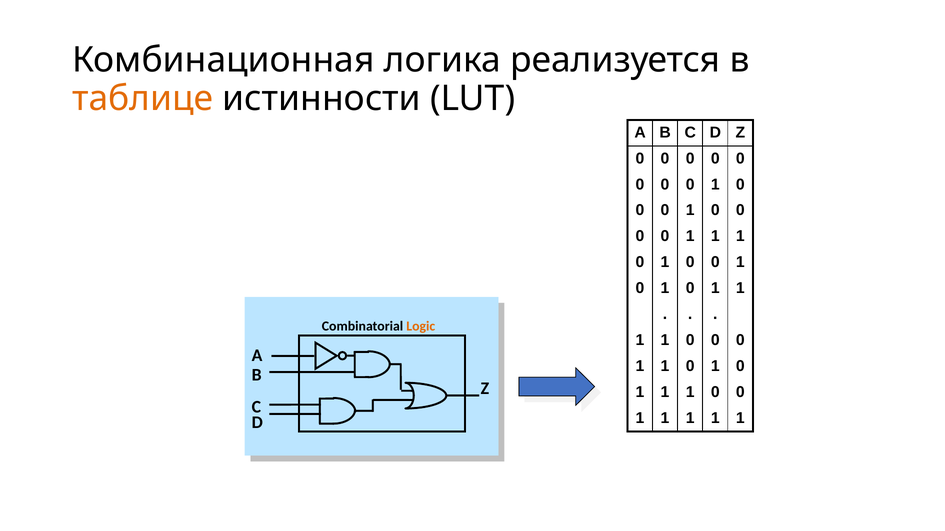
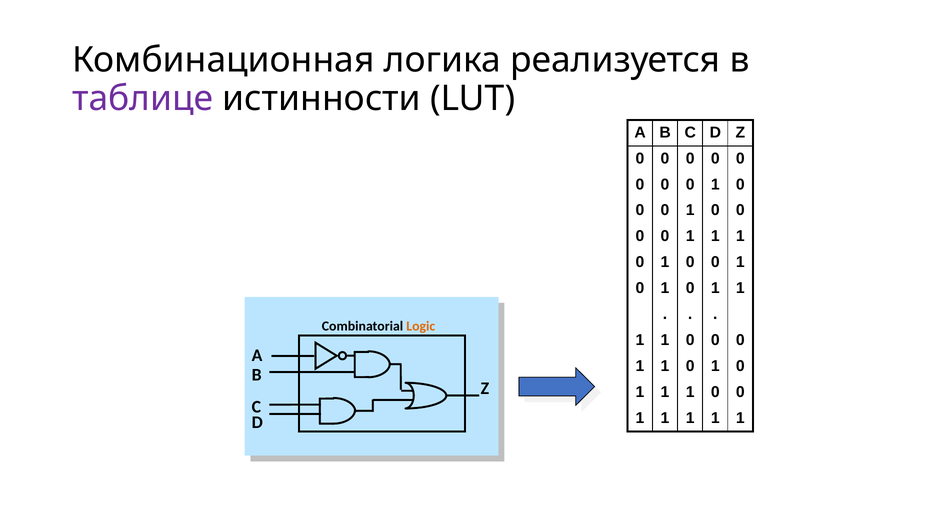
таблице colour: orange -> purple (143, 99)
